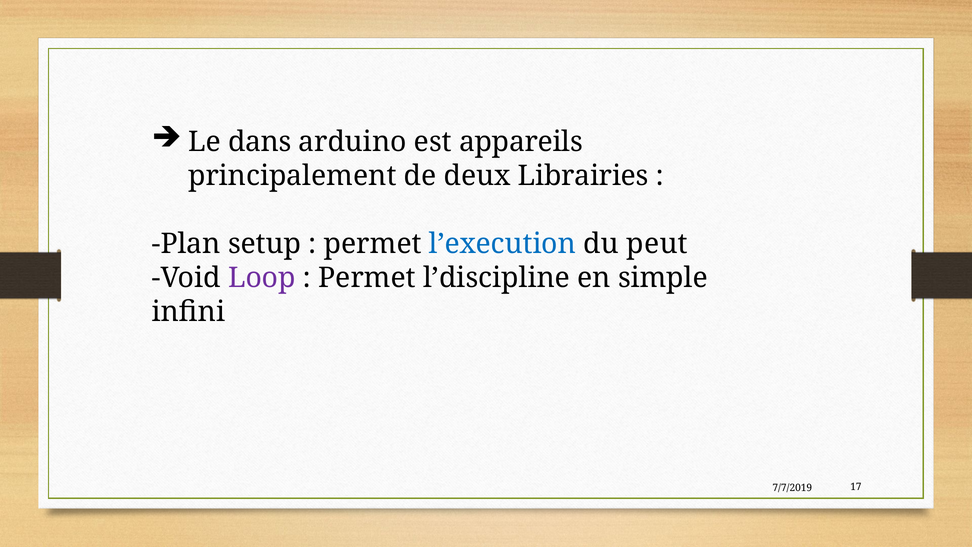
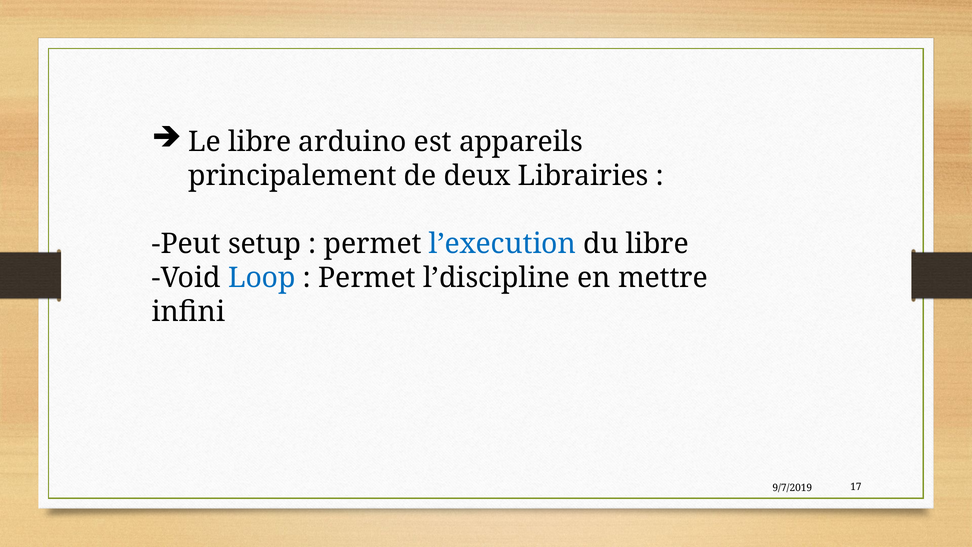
Le dans: dans -> libre (260, 142)
Plan: Plan -> Peut (186, 244)
du peut: peut -> libre (657, 244)
Loop colour: purple -> blue (262, 278)
simple: simple -> mettre (663, 278)
7/7/2019: 7/7/2019 -> 9/7/2019 (792, 488)
